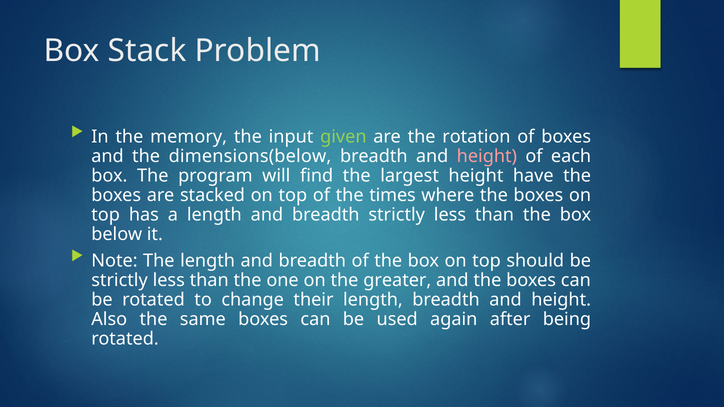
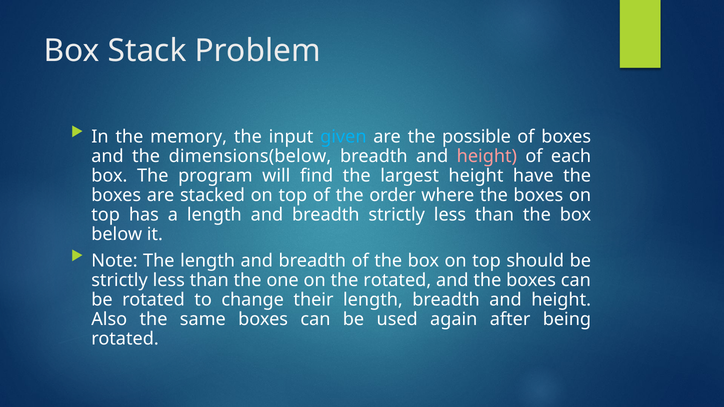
given colour: light green -> light blue (343, 137)
rotation: rotation -> possible (476, 137)
times: times -> order (393, 195)
the greater: greater -> rotated (397, 280)
